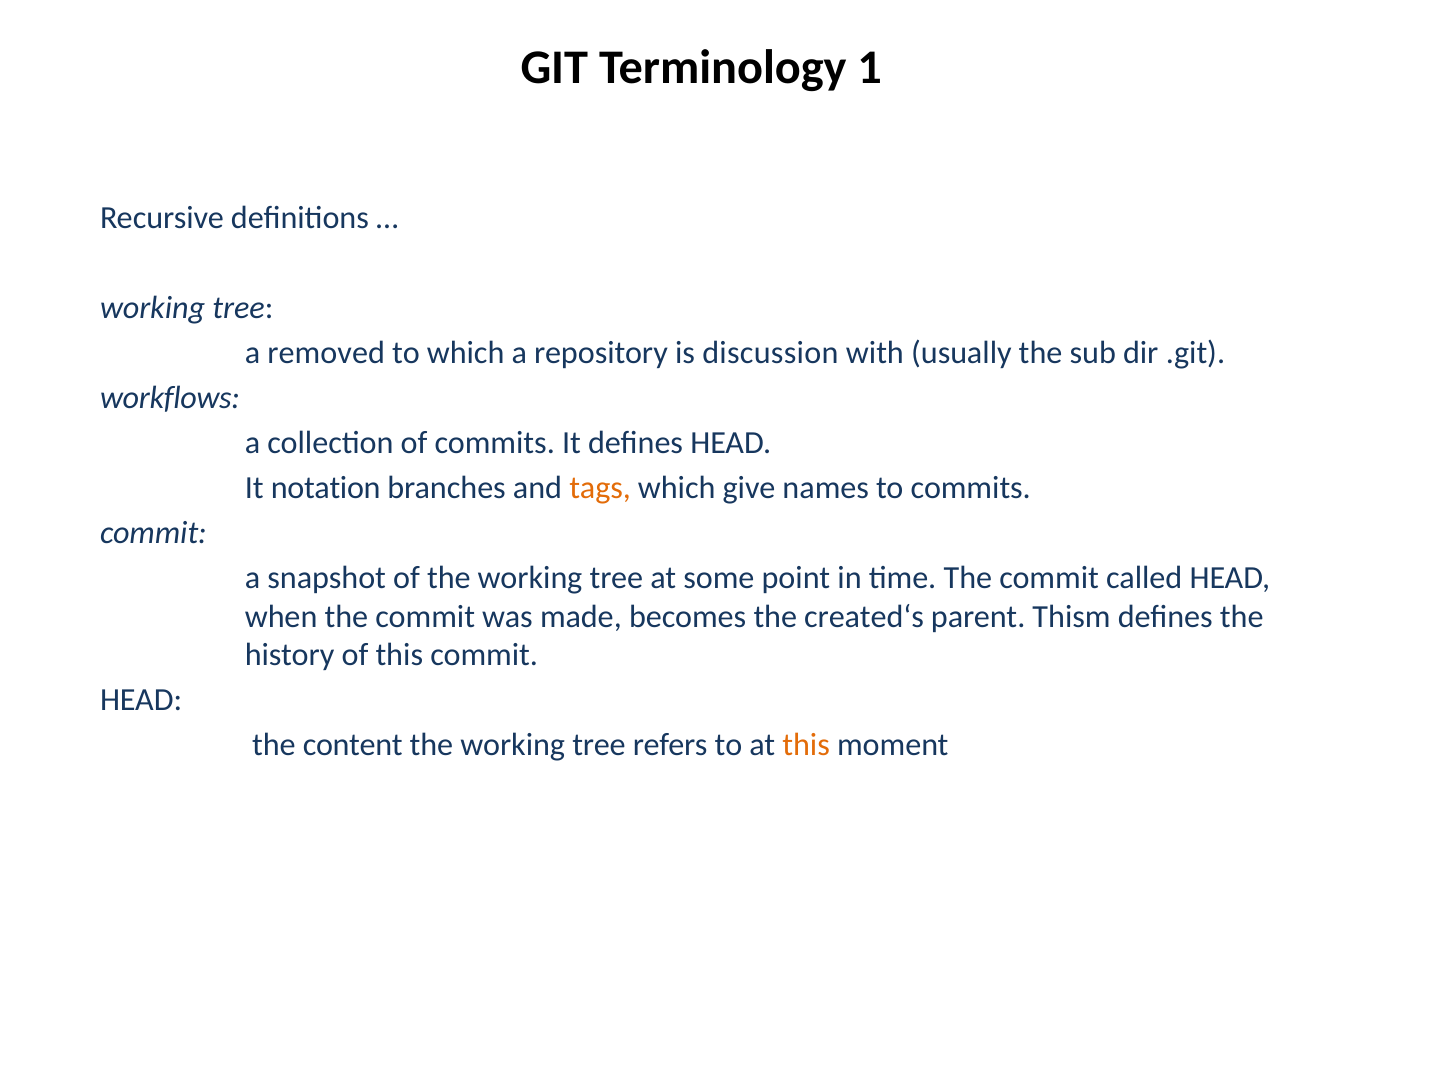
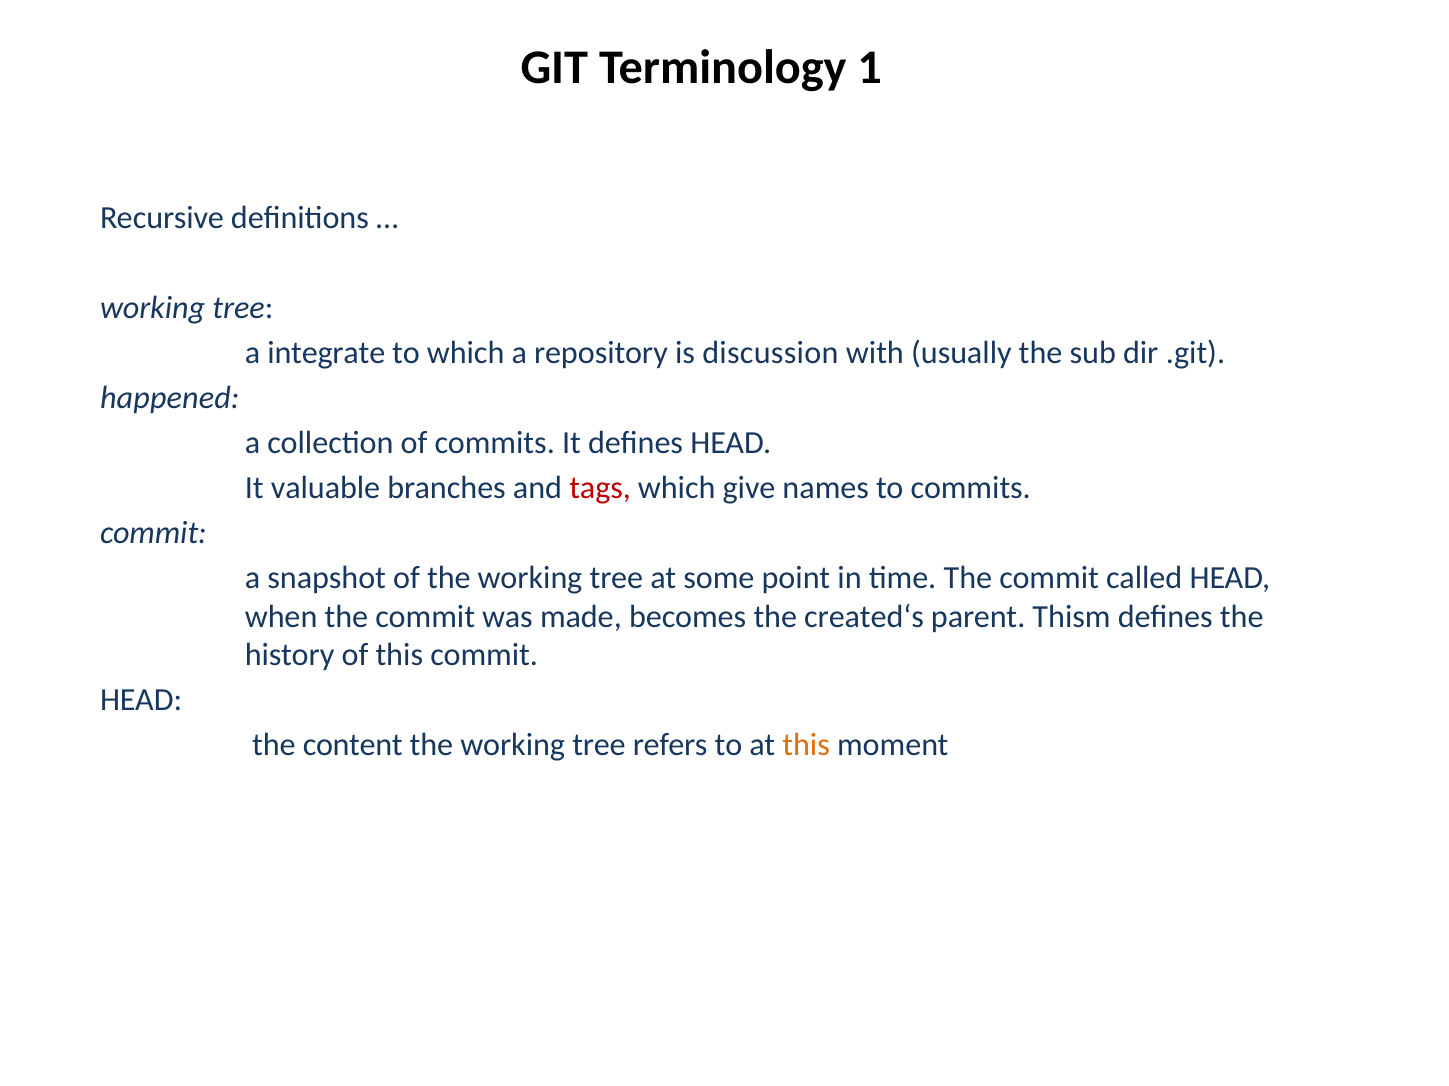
removed: removed -> integrate (326, 353)
workflows: workflows -> happened (170, 398)
notation: notation -> valuable (326, 488)
tags colour: orange -> red (600, 488)
